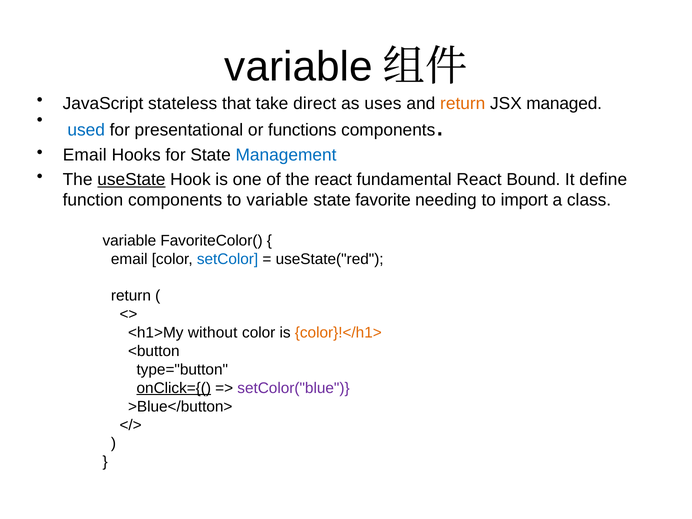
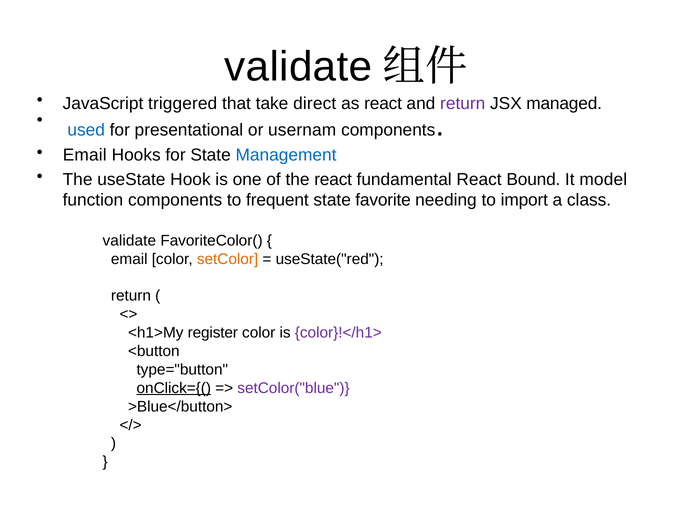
variable: variable -> validate (298, 67)
stateless: stateless -> triggered (183, 104)
as uses: uses -> react (383, 104)
return colour: orange -> purple (463, 104)
functions: functions -> usernam (302, 130)
useState underline: present -> none (131, 179)
define: define -> model (603, 179)
to variable: variable -> frequent (277, 200)
variable: variable -> validate (129, 241)
setColor colour: blue -> orange (228, 259)
without: without -> register (213, 333)
color}!</h1> colour: orange -> purple (338, 333)
